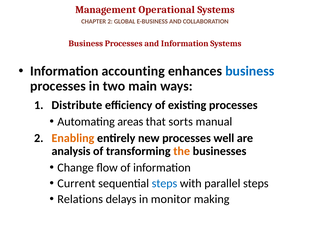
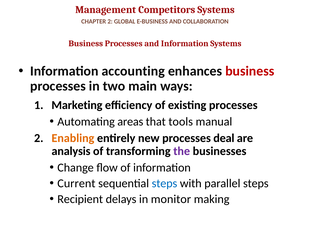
Operational: Operational -> Competitors (167, 10)
business colour: blue -> red (250, 71)
Distribute: Distribute -> Marketing (77, 105)
sorts: sorts -> tools (181, 121)
well: well -> deal (224, 138)
the colour: orange -> purple (182, 151)
Relations: Relations -> Recipient (80, 199)
